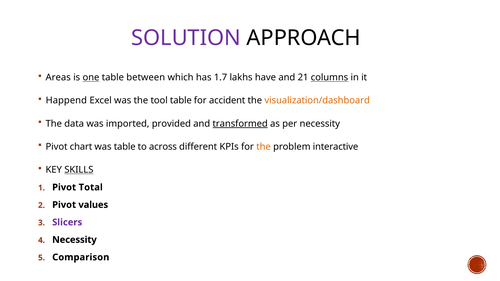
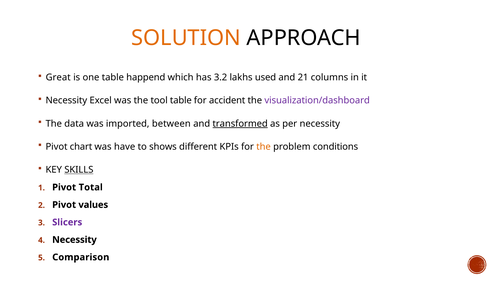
SOLUTION colour: purple -> orange (186, 38)
Areas: Areas -> Great (58, 78)
one underline: present -> none (91, 78)
between: between -> happend (146, 78)
1.7: 1.7 -> 3.2 (221, 78)
have: have -> used (266, 78)
columns underline: present -> none (329, 78)
Happend: Happend -> Necessity (66, 101)
visualization/dashboard colour: orange -> purple (317, 101)
provided: provided -> between (171, 124)
was table: table -> have (125, 147)
across: across -> shows (163, 147)
interactive: interactive -> conditions (336, 147)
